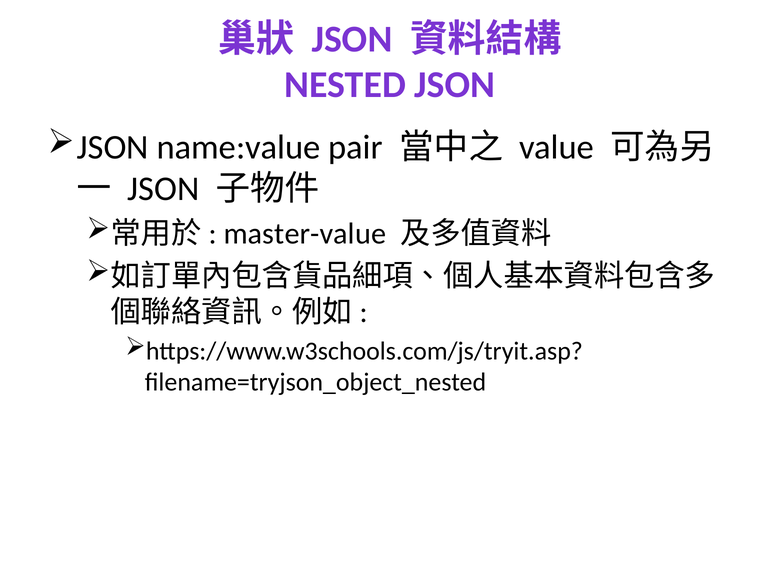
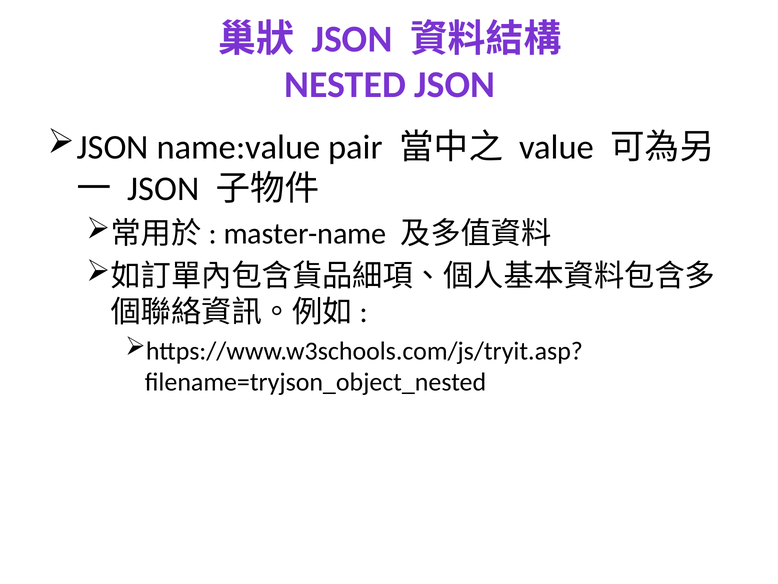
master-value: master-value -> master-name (305, 233)
